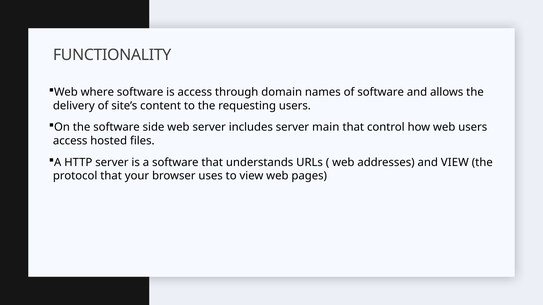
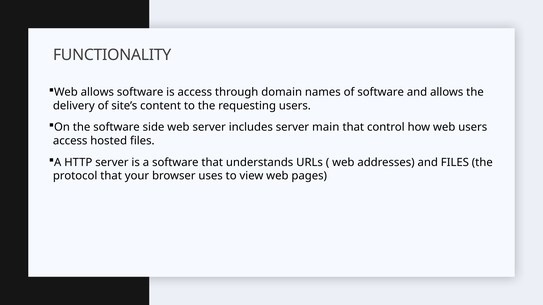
Web where: where -> allows (97, 92)
and VIEW: VIEW -> FILES (455, 163)
